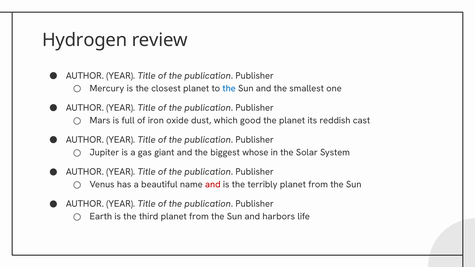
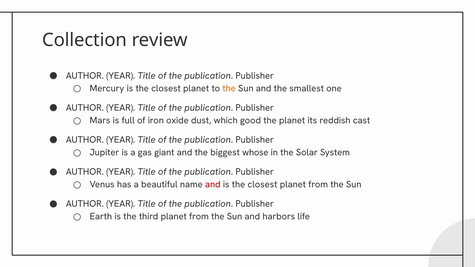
Hydrogen: Hydrogen -> Collection (85, 40)
the colour: blue -> orange (229, 88)
terribly: terribly -> closest (262, 185)
